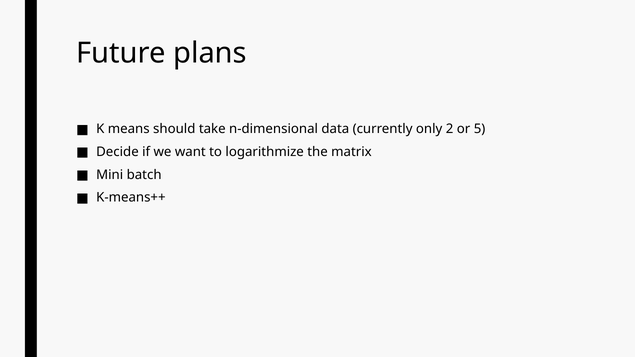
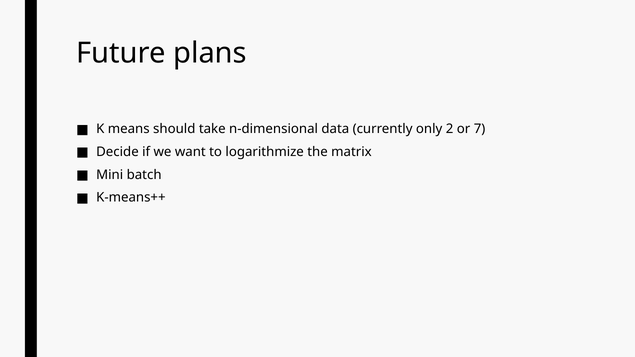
5: 5 -> 7 (480, 129)
